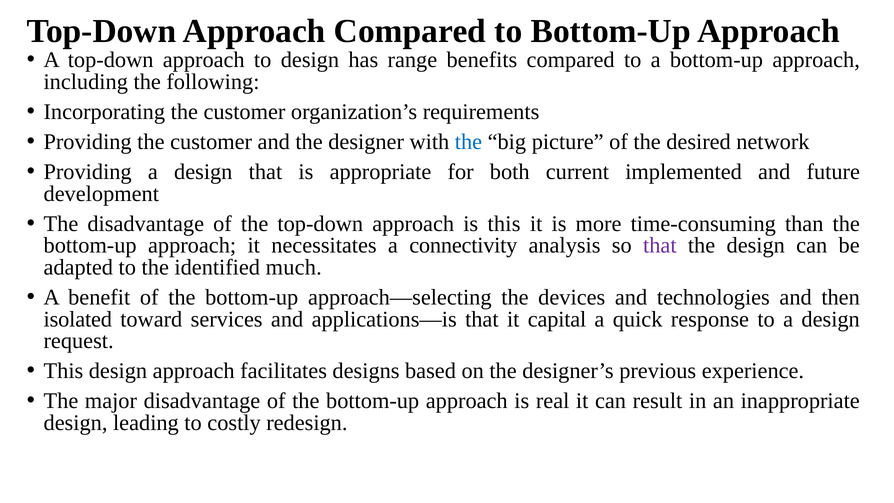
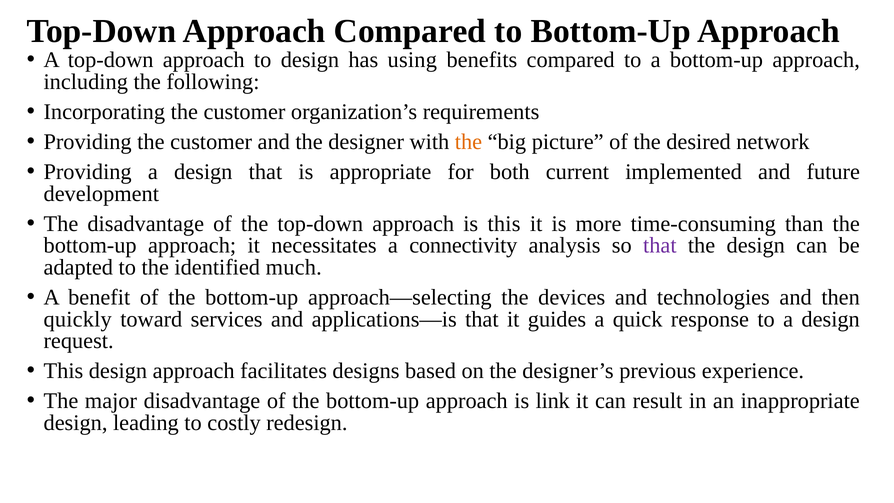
range: range -> using (412, 60)
the colour: blue -> orange (468, 142)
isolated: isolated -> quickly (78, 319)
capital: capital -> guides (557, 319)
real: real -> link (553, 401)
